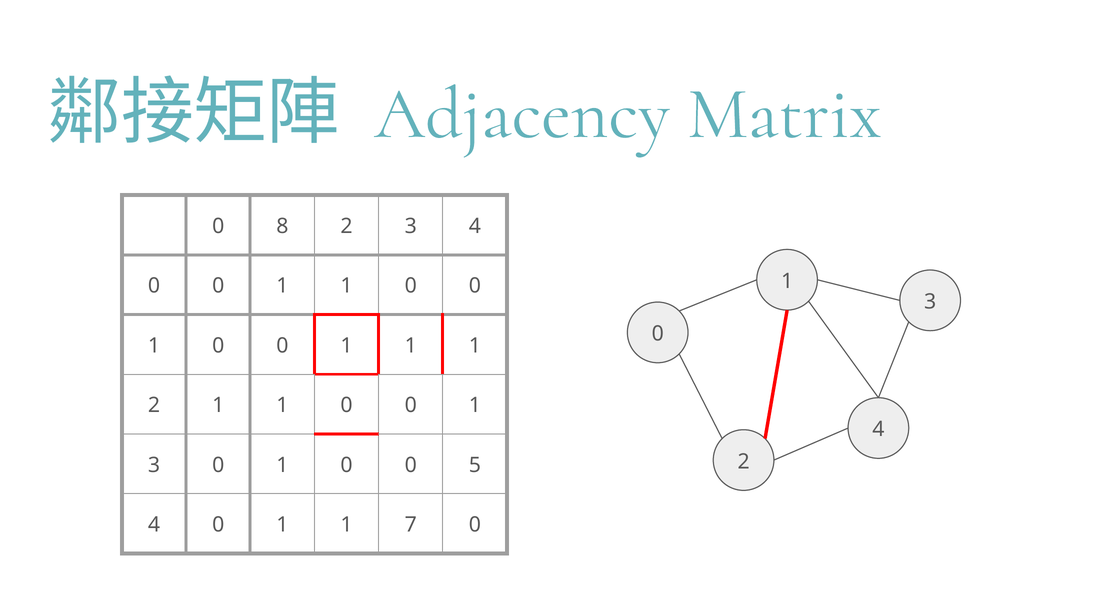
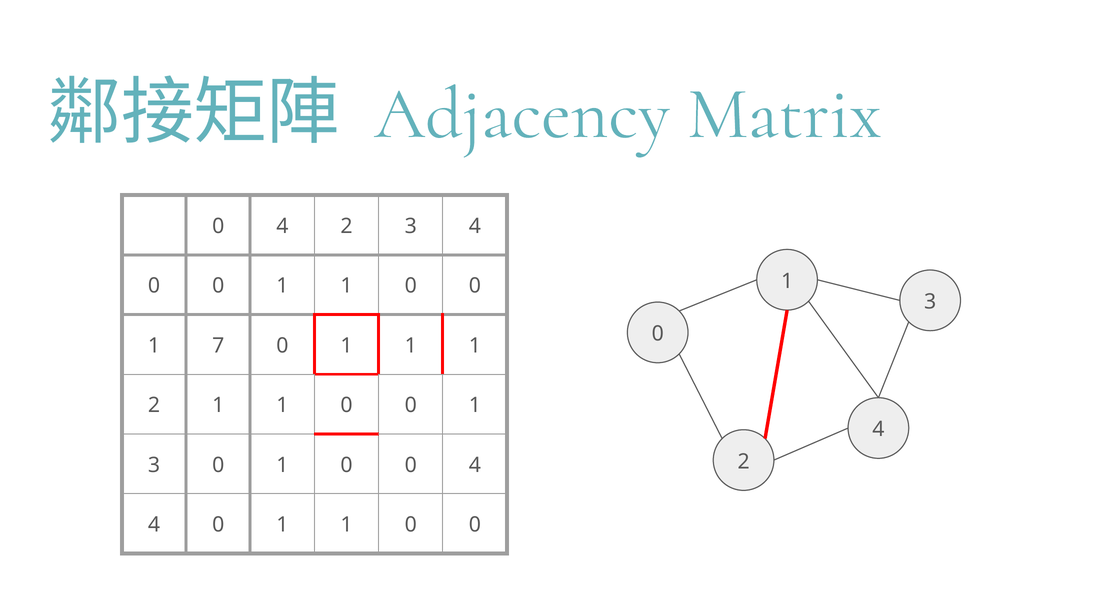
8: 8 -> 4 (282, 226)
0: 0 -> 7 (218, 346)
0 0 5: 5 -> 4 (475, 465)
7: 7 -> 0 (411, 525)
